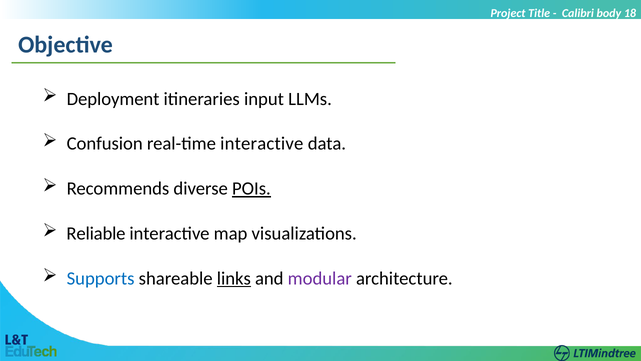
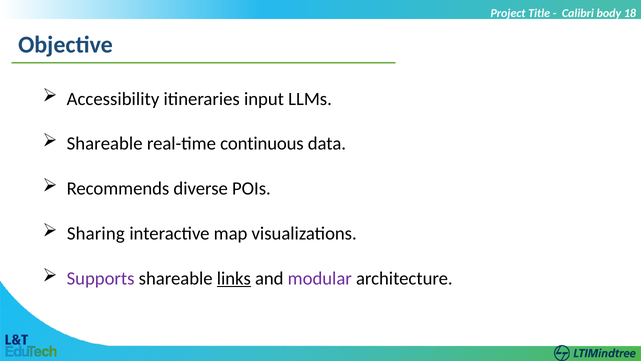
Deployment: Deployment -> Accessibility (113, 99)
Confusion: Confusion -> Shareable (105, 144)
real-time interactive: interactive -> continuous (262, 144)
POIs underline: present -> none (251, 188)
Reliable: Reliable -> Sharing (96, 233)
Supports colour: blue -> purple (101, 278)
